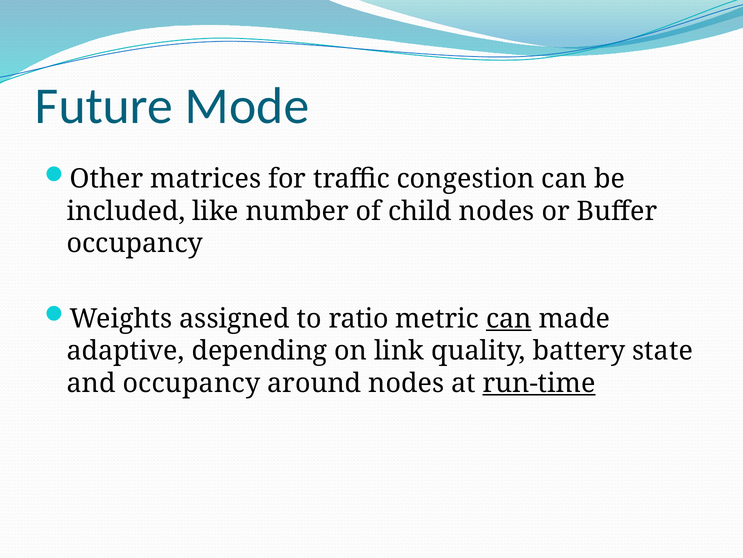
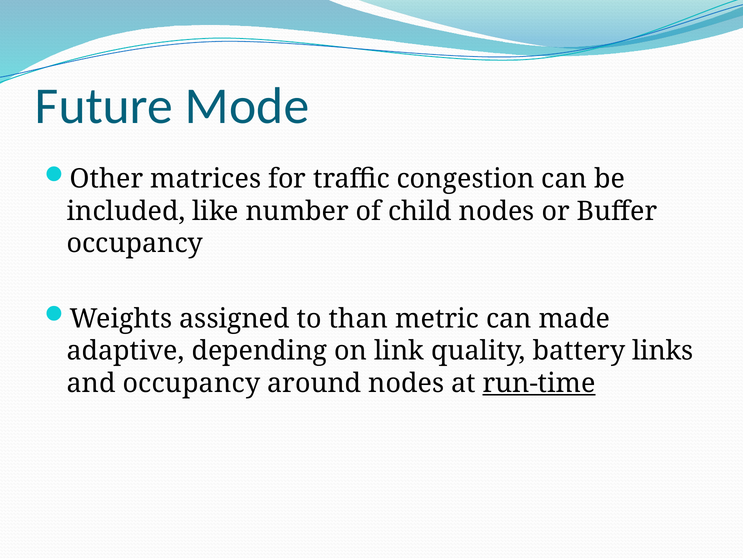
ratio: ratio -> than (358, 318)
can underline: present -> none (509, 318)
state: state -> links (663, 350)
